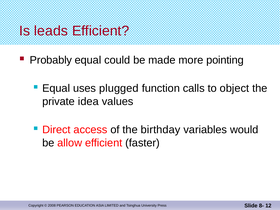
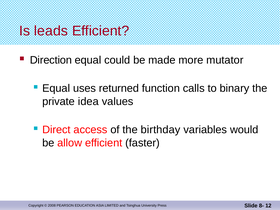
Probably: Probably -> Direction (51, 60)
pointing: pointing -> mutator (225, 60)
plugged: plugged -> returned (119, 88)
object: object -> binary (234, 88)
